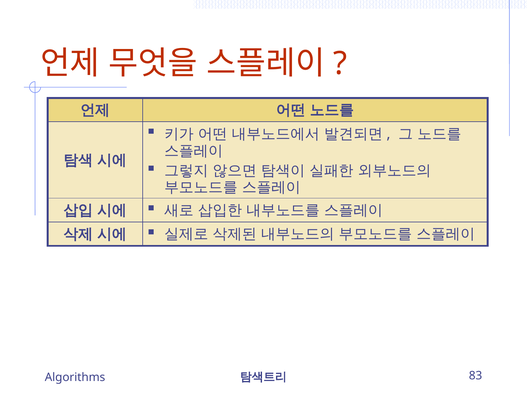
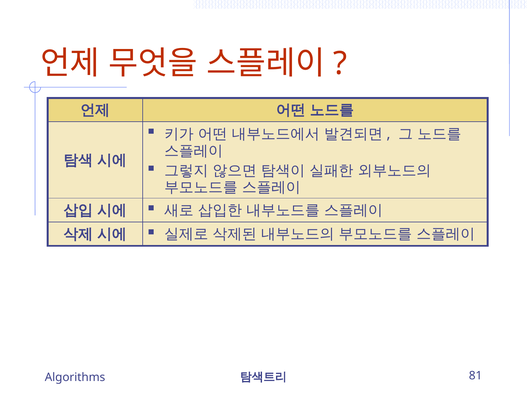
83: 83 -> 81 (476, 376)
